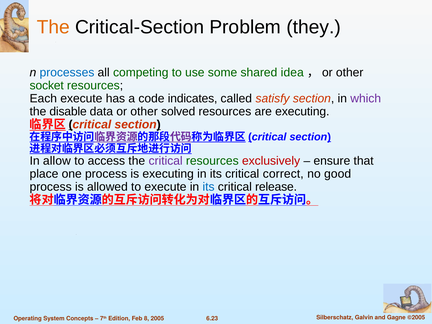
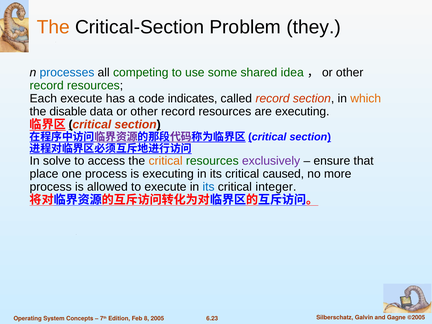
socket: socket -> record (47, 86)
called satisfy: satisfy -> record (273, 99)
which colour: purple -> orange (366, 99)
or other solved: solved -> record (178, 112)
allow: allow -> solve (57, 161)
critical colour: purple -> orange (166, 161)
exclusively colour: red -> purple (271, 161)
correct: correct -> caused (283, 174)
good: good -> more (338, 174)
release: release -> integer (276, 187)
